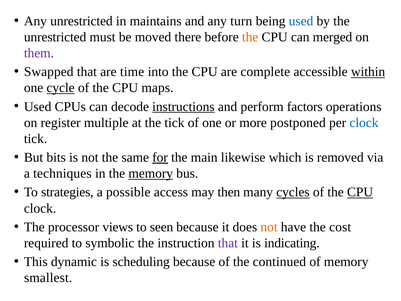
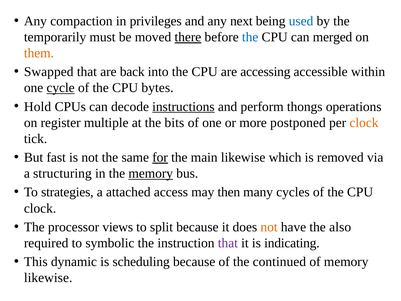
Any unrestricted: unrestricted -> compaction (81, 21)
maintains: maintains -> privileges (156, 21)
turn: turn -> next (241, 21)
unrestricted: unrestricted -> temporarily (55, 37)
there underline: none -> present (188, 37)
the colour: orange -> blue (250, 37)
them colour: purple -> orange (39, 53)
time: time -> back (132, 72)
complete: complete -> accessing (265, 72)
within underline: present -> none (368, 72)
maps: maps -> bytes (158, 88)
Used: Used -> Hold (38, 107)
factors: factors -> thongs (305, 107)
the tick: tick -> bits (174, 123)
clock colour: blue -> orange (364, 123)
bits: bits -> fast (56, 157)
techniques: techniques -> structuring (62, 173)
possible: possible -> attached (128, 192)
cycles underline: present -> none (293, 192)
CPU underline: present -> none (360, 192)
seen: seen -> split (161, 227)
cost: cost -> also (340, 227)
smallest: smallest -> likewise (48, 278)
